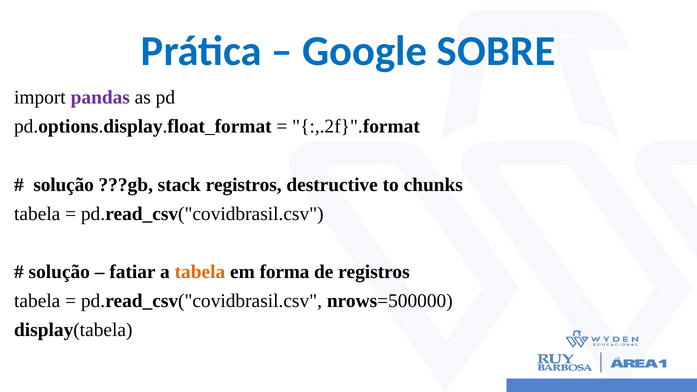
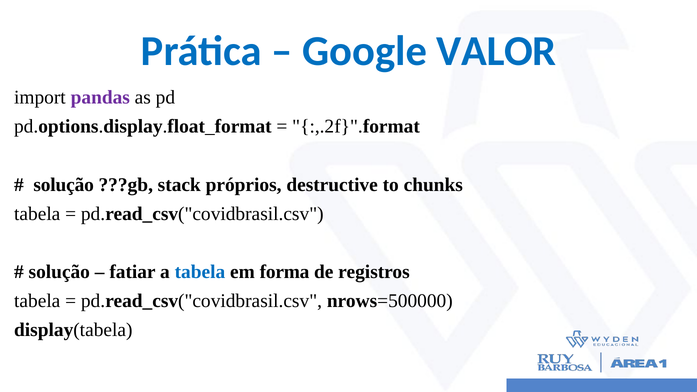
SOBRE: SOBRE -> VALOR (496, 51)
stack registros: registros -> próprios (244, 185)
tabela colour: orange -> blue (200, 272)
